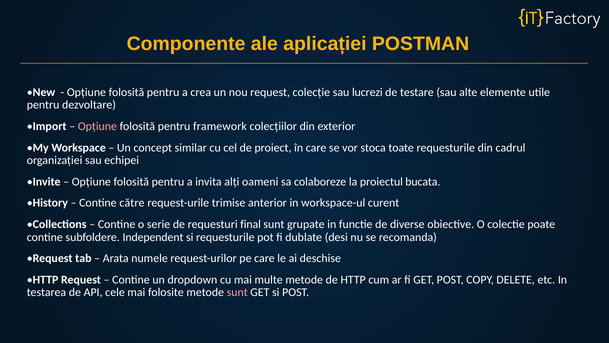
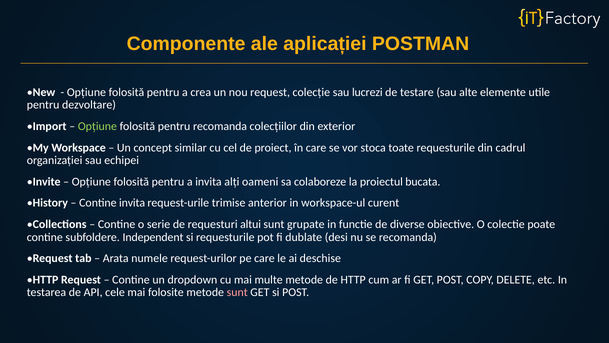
Opțiune colour: pink -> light green (97, 126)
pentru framework: framework -> recomanda (220, 126)
Contine către: către -> invita (132, 203)
final: final -> altui (251, 224)
